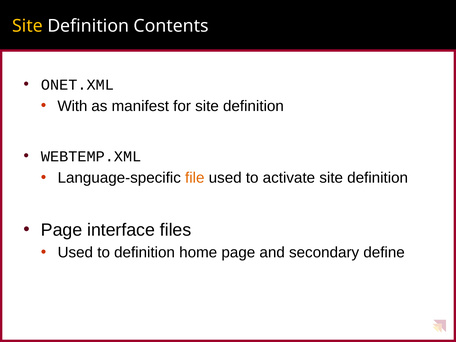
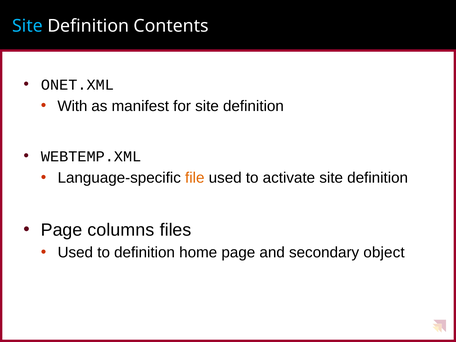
Site colour: yellow -> light blue (27, 26)
interface: interface -> columns (121, 230)
define: define -> object (384, 253)
